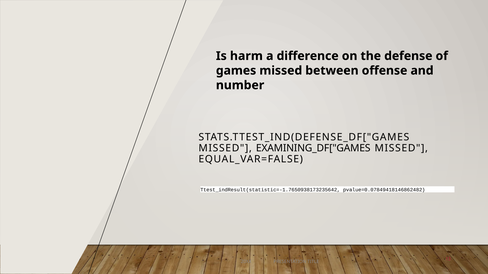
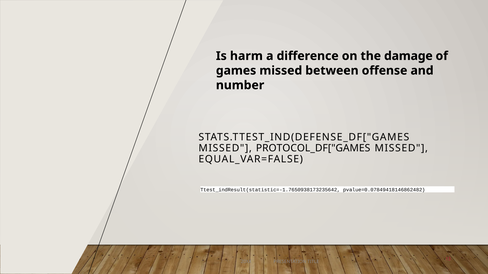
defense: defense -> damage (408, 56)
EXAMINING_DF["GAMES: EXAMINING_DF["GAMES -> PROTOCOL_DF["GAMES (313, 148)
